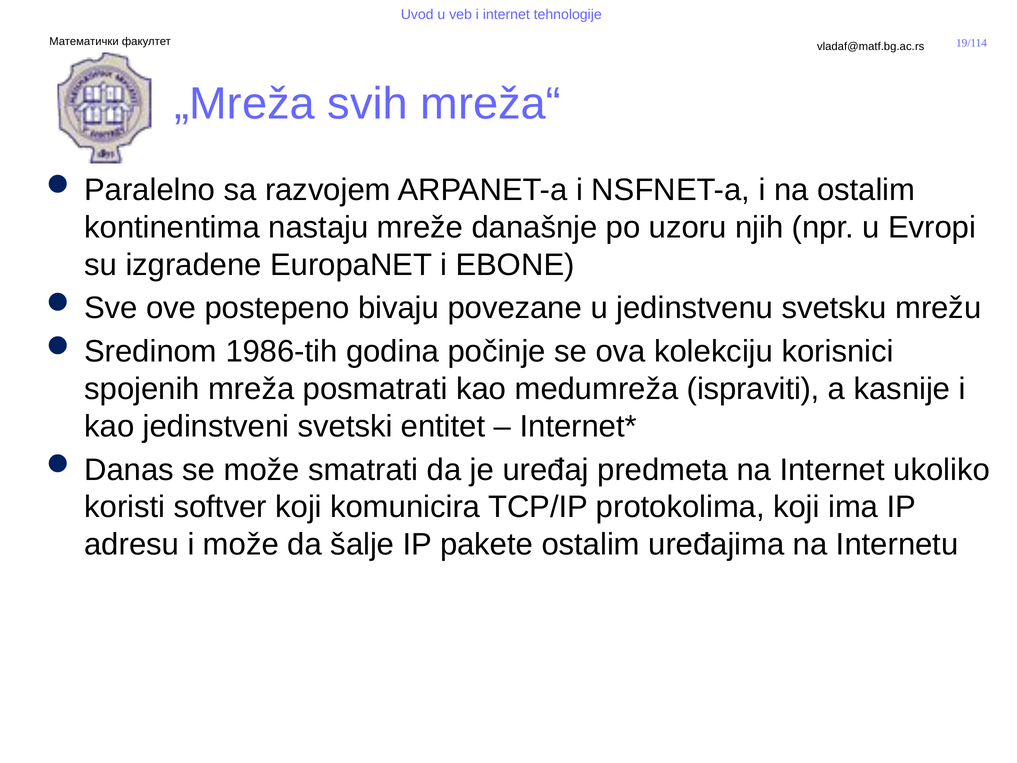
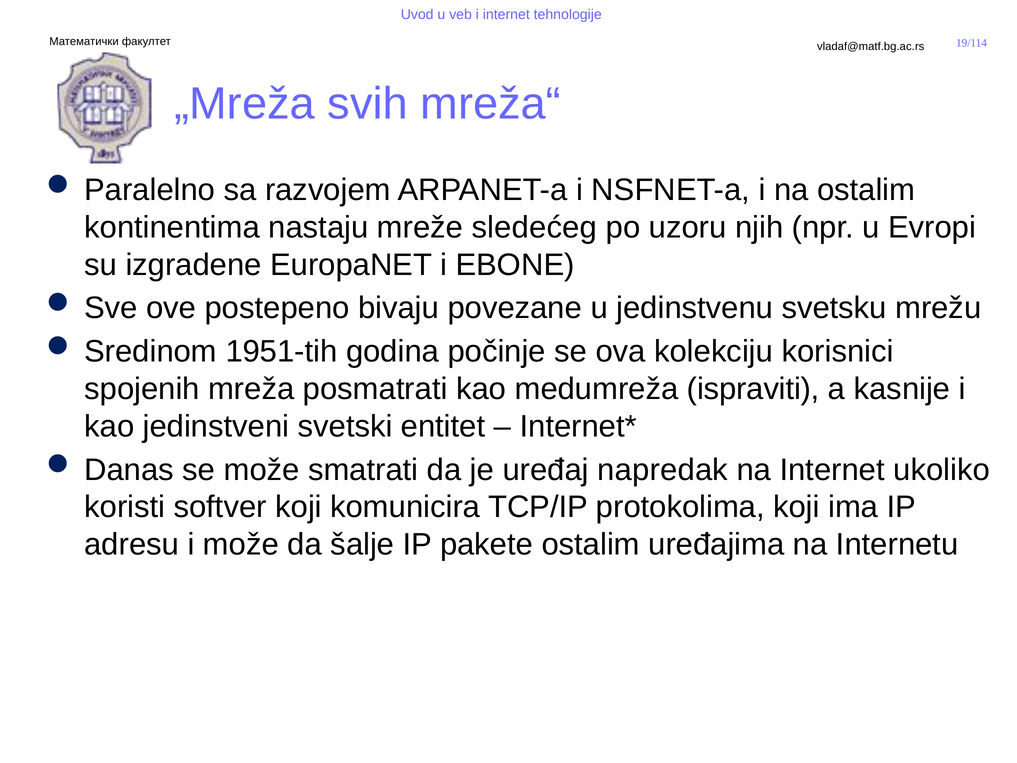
današnje: današnje -> sledećeg (534, 227)
1986-tih: 1986-tih -> 1951-tih (281, 352)
predmeta: predmeta -> napredak (663, 470)
